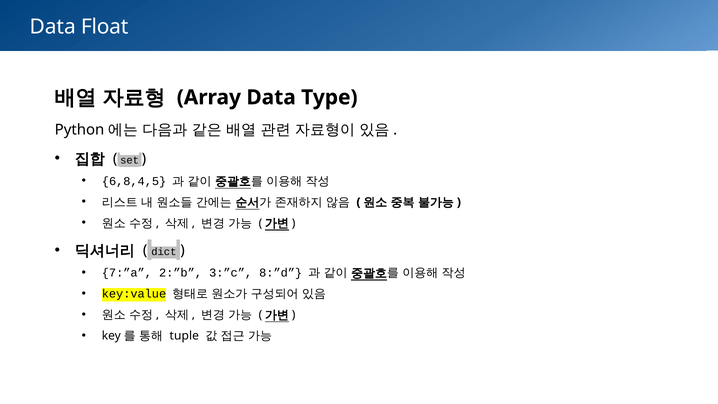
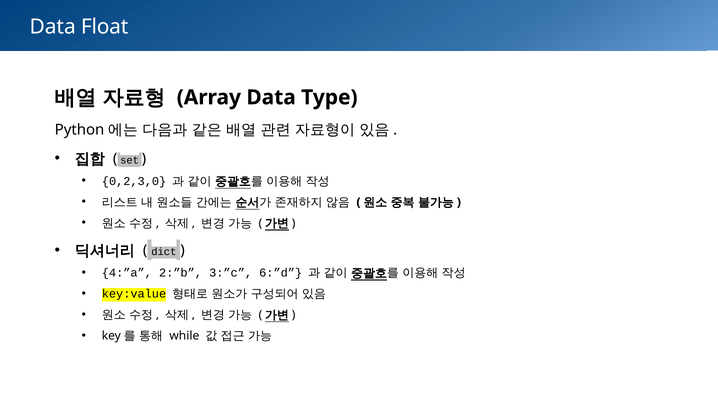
6,8,4,5: 6,8,4,5 -> 0,2,3,0 (134, 181)
7:”a: 7:”a -> 4:”a (127, 273)
8:”d: 8:”d -> 6:”d (281, 273)
tuple: tuple -> while (184, 336)
